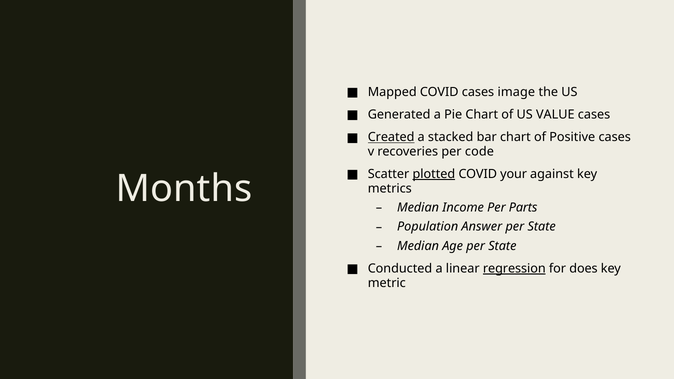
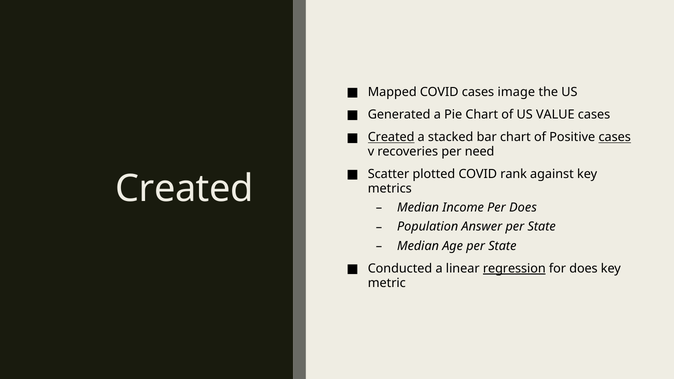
cases underline: none -> present (615, 137)
code: code -> need (480, 152)
plotted underline: present -> none (434, 174)
your: your -> rank (514, 174)
Months: Months -> Created (184, 189)
Per Parts: Parts -> Does (523, 208)
